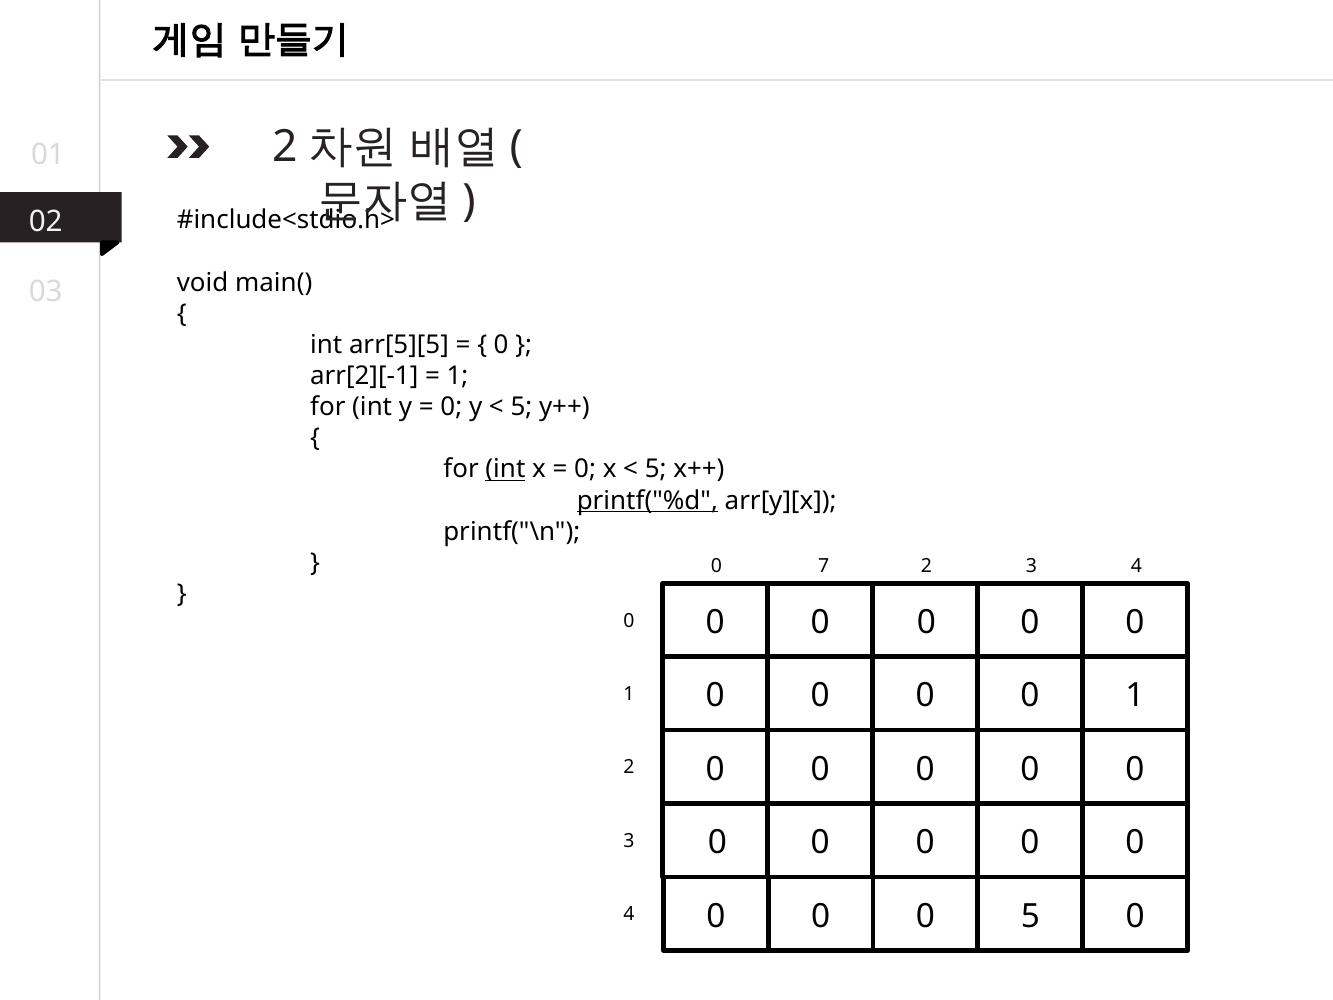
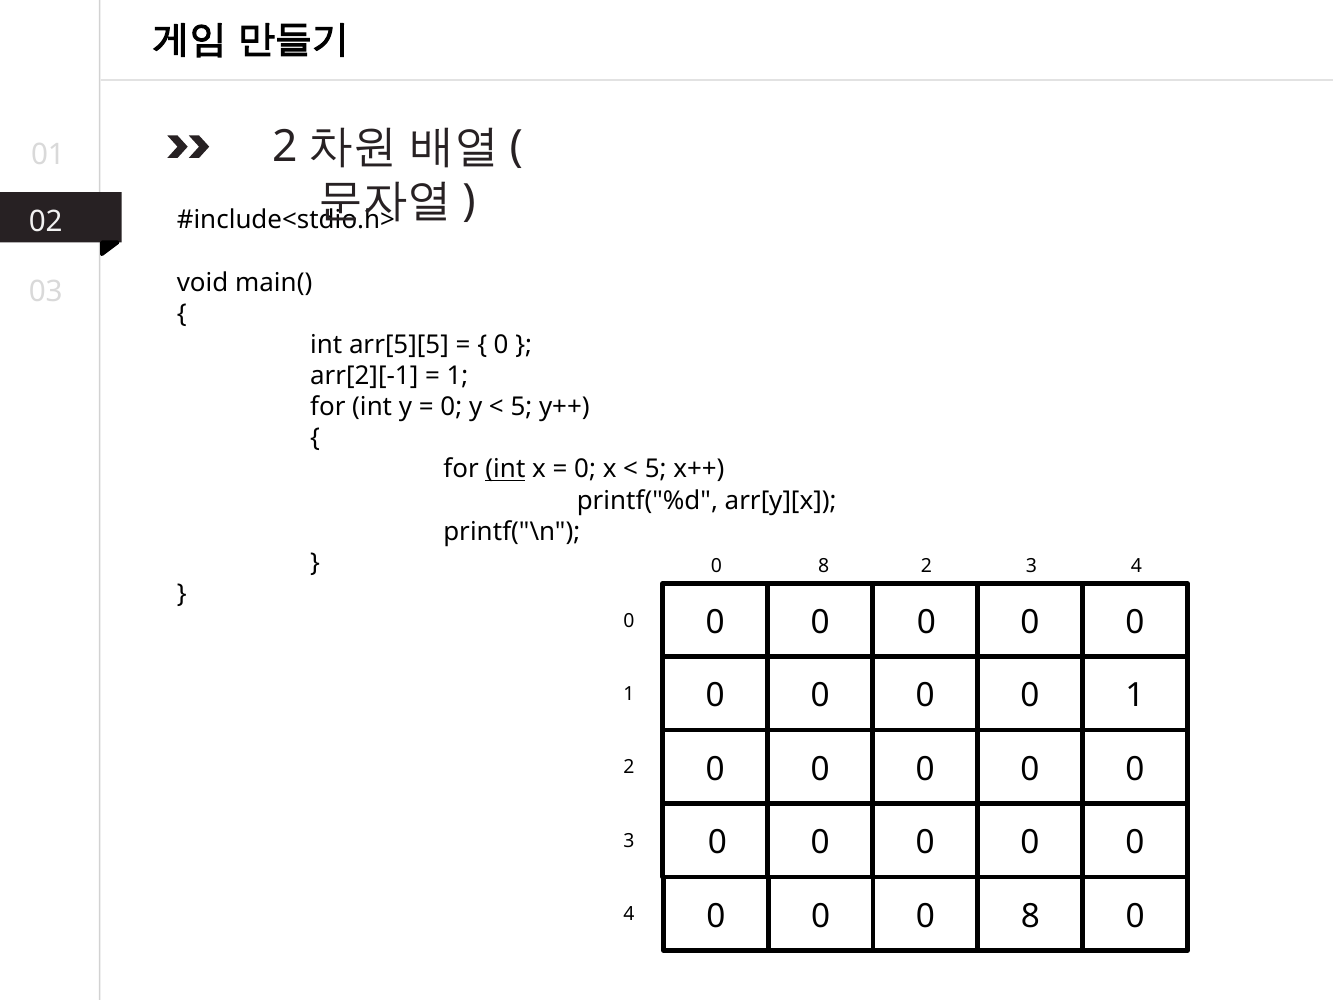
printf("%d underline: present -> none (647, 500)
7: 7 -> 8 (824, 566)
5: 5 -> 8 (1030, 916)
